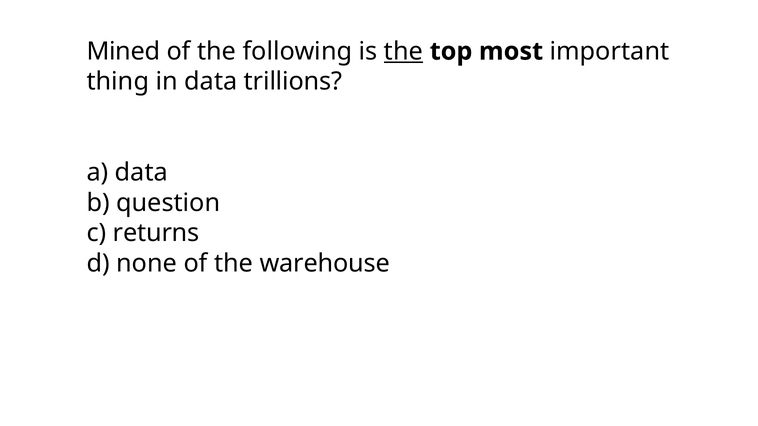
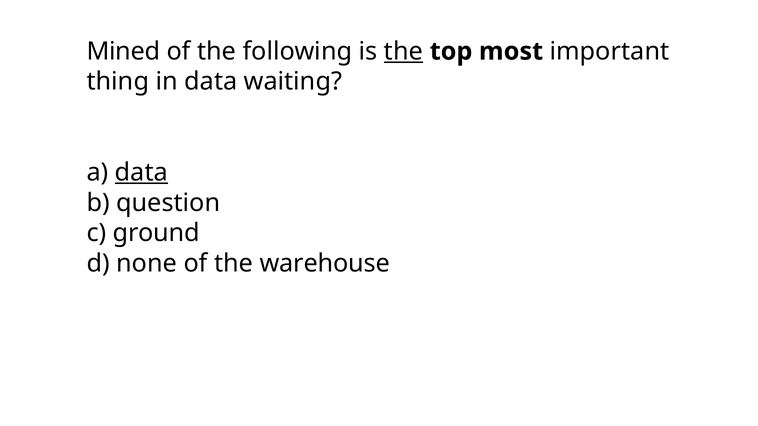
trillions: trillions -> waiting (293, 82)
data underline: none -> present (141, 173)
returns: returns -> ground (156, 233)
